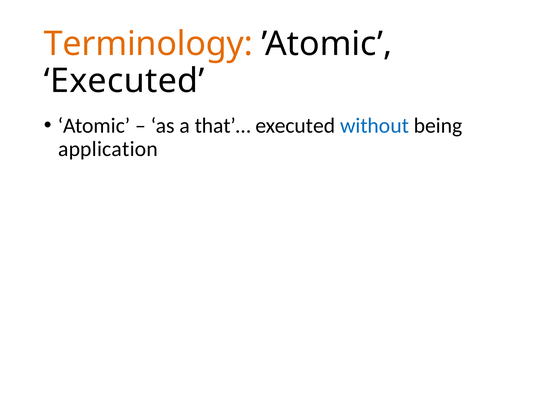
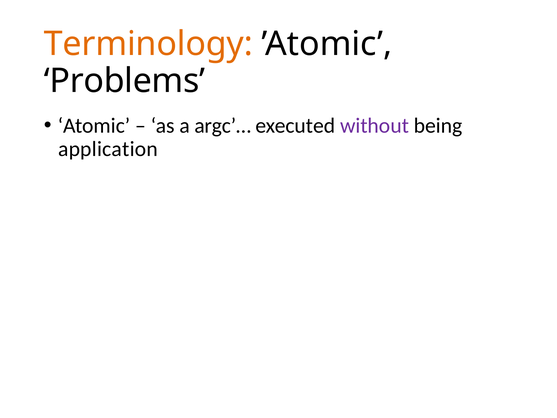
Executed: Executed -> Problems (124, 81)
that’…: that’… -> argc’… (223, 126)
without colour: blue -> purple (374, 126)
